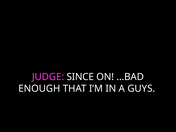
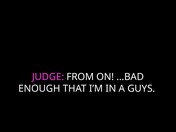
SINCE: SINCE -> FROM (80, 77)
